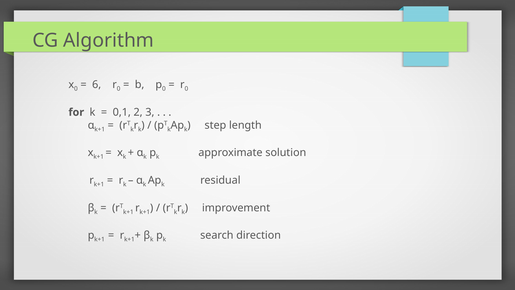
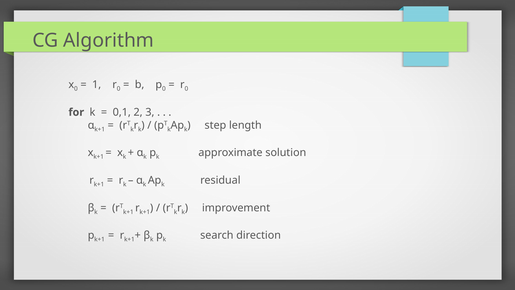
6: 6 -> 1 (97, 85)
